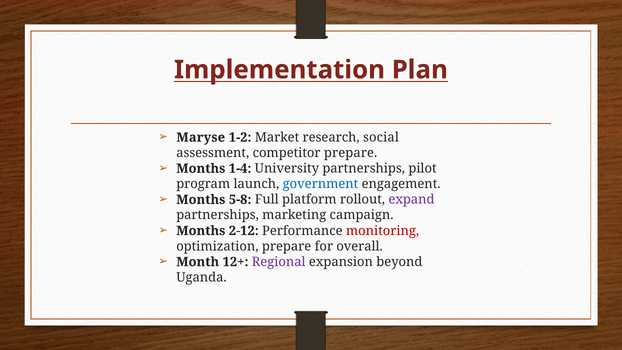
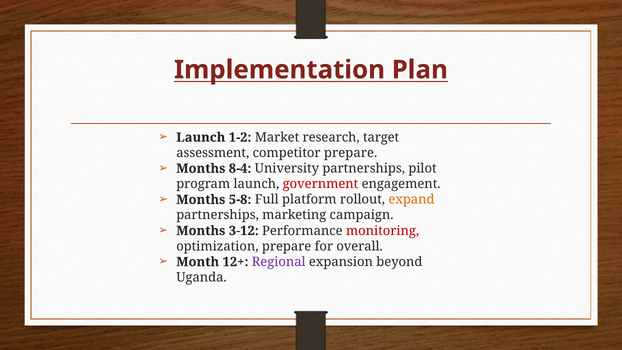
Maryse: Maryse -> Launch (201, 137)
social: social -> target (381, 137)
1-4: 1-4 -> 8-4 (240, 168)
government colour: blue -> red (320, 184)
expand colour: purple -> orange (411, 200)
2-12: 2-12 -> 3-12 (244, 231)
